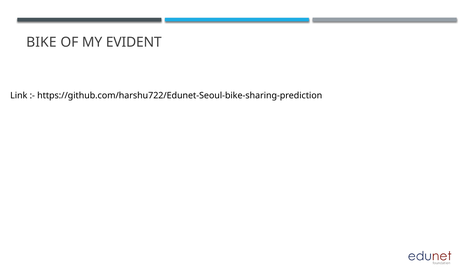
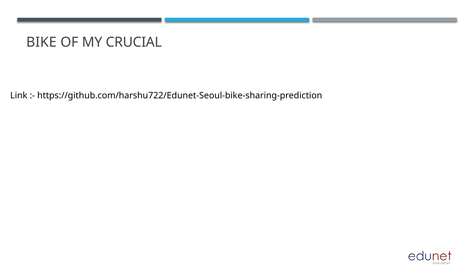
EVIDENT: EVIDENT -> CRUCIAL (134, 42)
